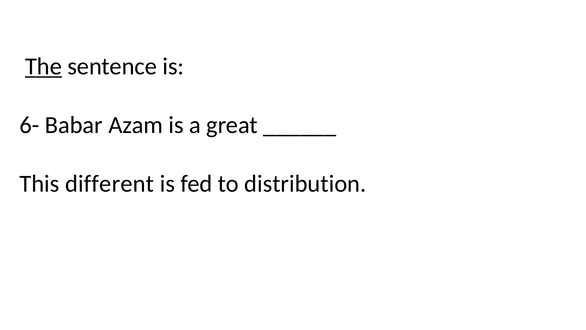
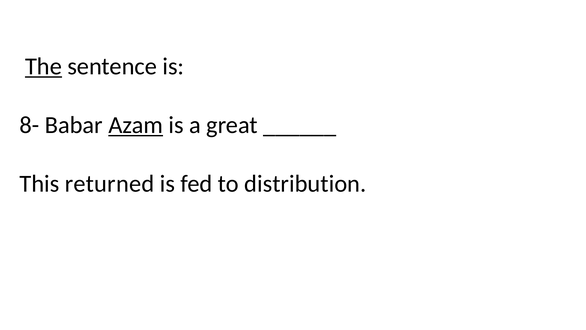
6-: 6- -> 8- (29, 125)
Azam underline: none -> present (136, 125)
different: different -> returned (110, 184)
